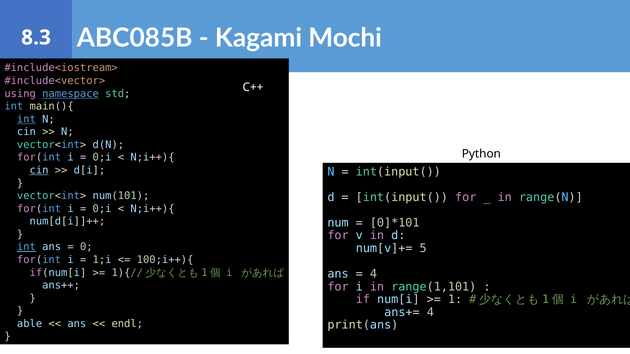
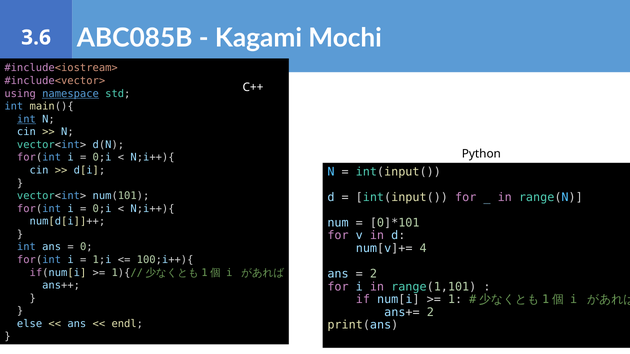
8.3: 8.3 -> 3.6 (36, 38)
cin underline: present -> none (39, 170)
int underline: present -> none (26, 247)
5: 5 -> 4 (423, 249)
4: 4 -> 2 (373, 274)
ans+= 4: 4 -> 2 (430, 313)
able: able -> else (30, 324)
